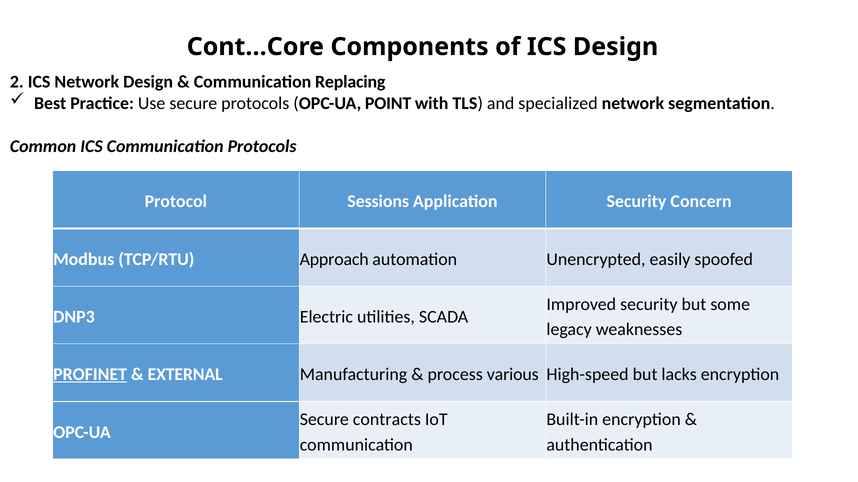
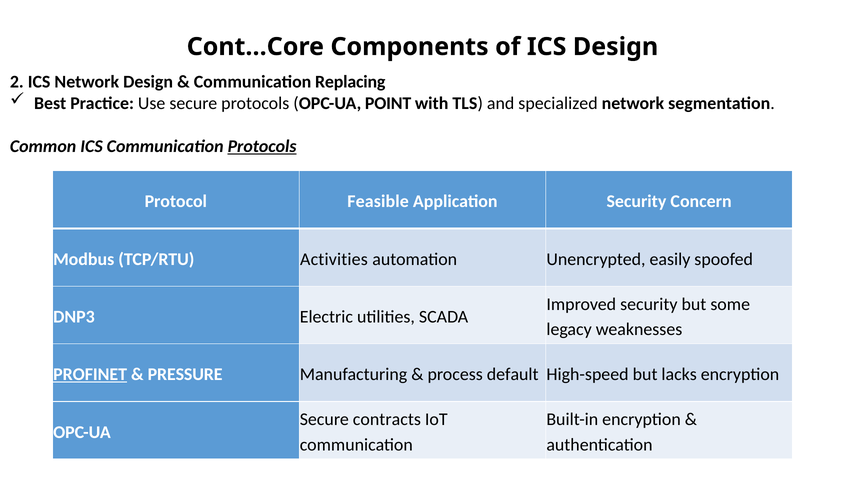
Protocols underline: none -> present (262, 146)
Sessions: Sessions -> Feasible (378, 202)
Approach: Approach -> Activities (334, 259)
EXTERNAL: EXTERNAL -> PRESSURE (185, 375)
various: various -> default (513, 375)
